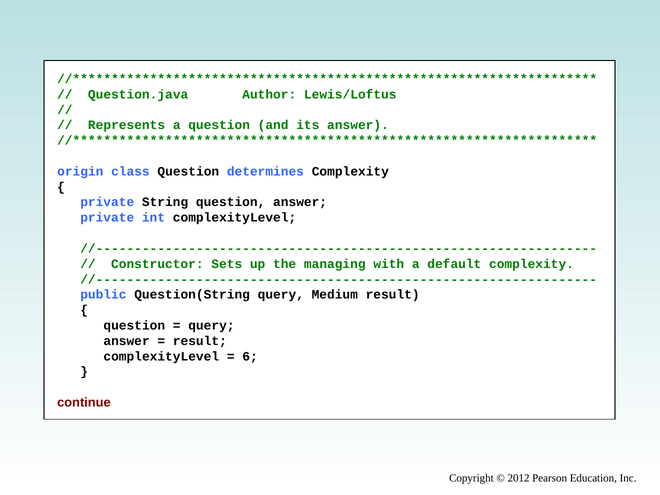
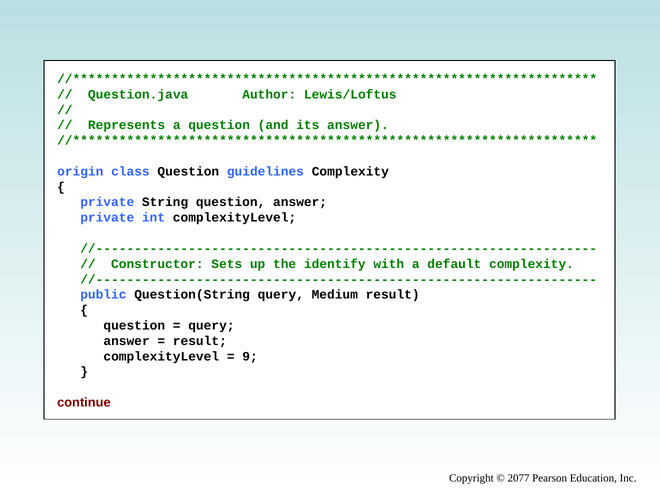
determines: determines -> guidelines (265, 171)
managing: managing -> identify (335, 264)
6: 6 -> 9 (250, 356)
2012: 2012 -> 2077 (519, 478)
